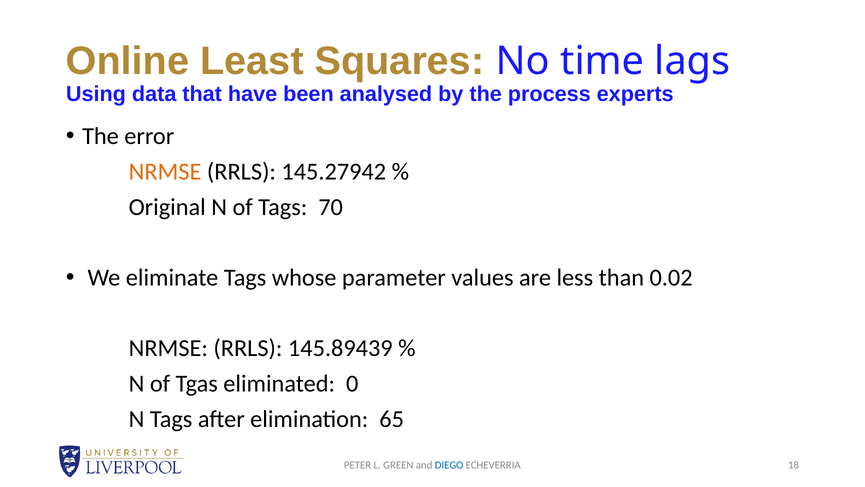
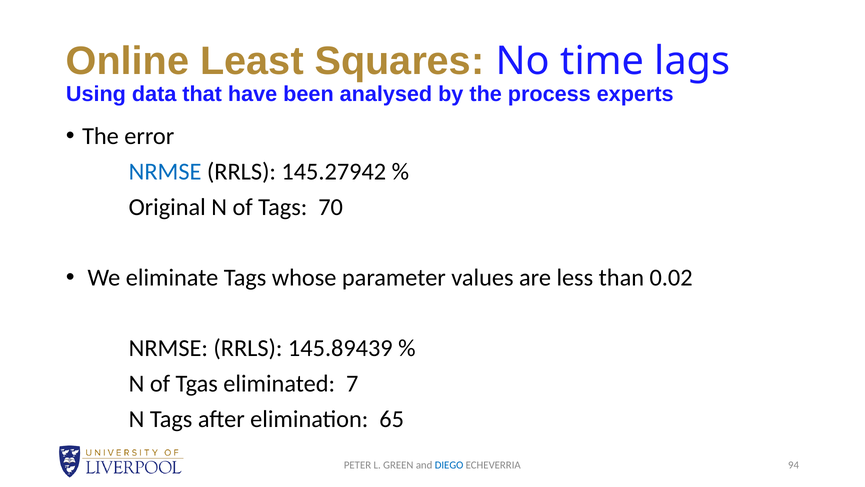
NRMSE colour: orange -> blue (165, 172)
0: 0 -> 7 (352, 383)
18: 18 -> 94 (794, 465)
